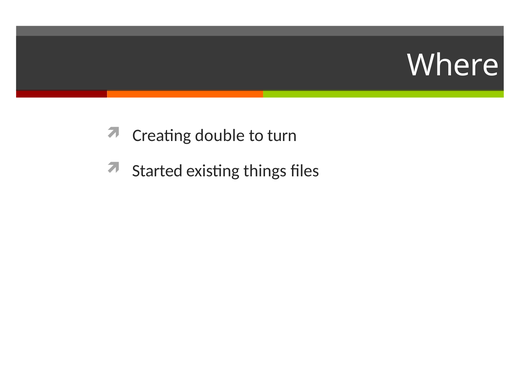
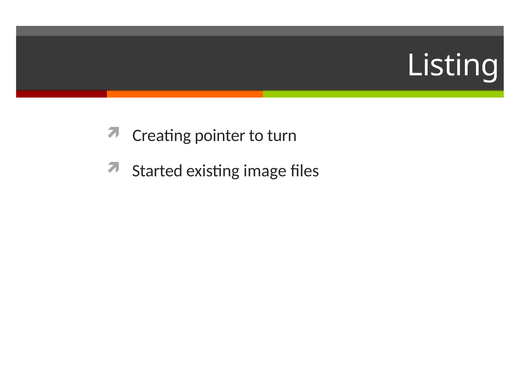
Where: Where -> Listing (453, 65)
double: double -> pointer (220, 136)
things: things -> image (265, 171)
